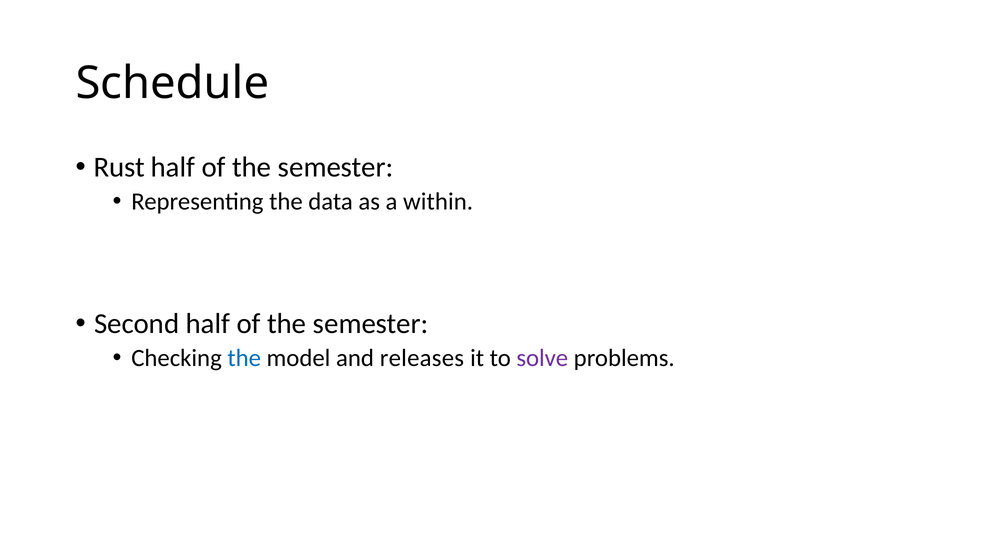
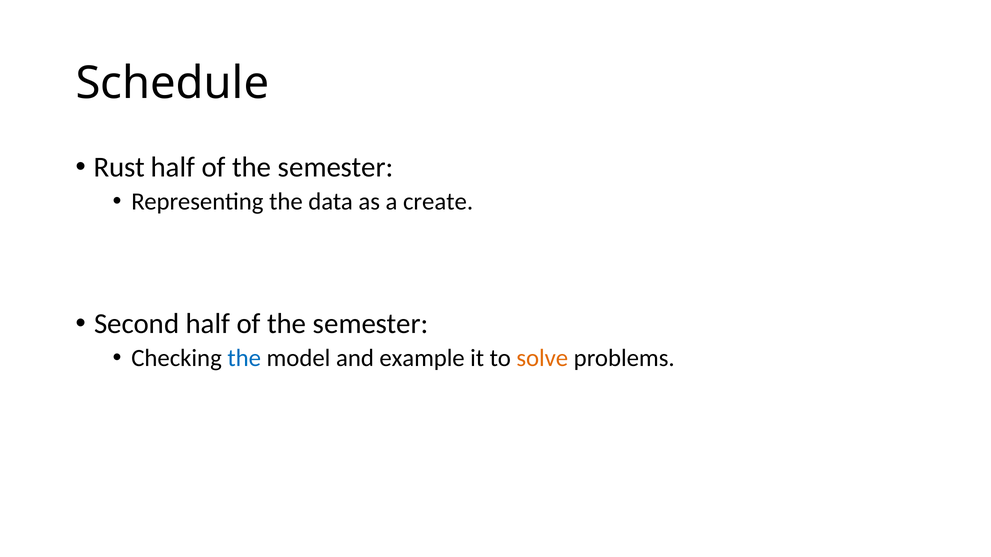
within: within -> create (438, 202)
releases: releases -> example (422, 358)
solve colour: purple -> orange (542, 358)
